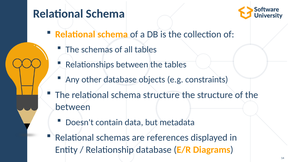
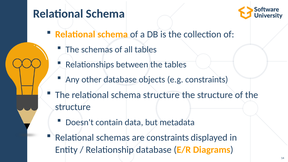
between: between -> structure (73, 107)
are references: references -> constraints (168, 138)
